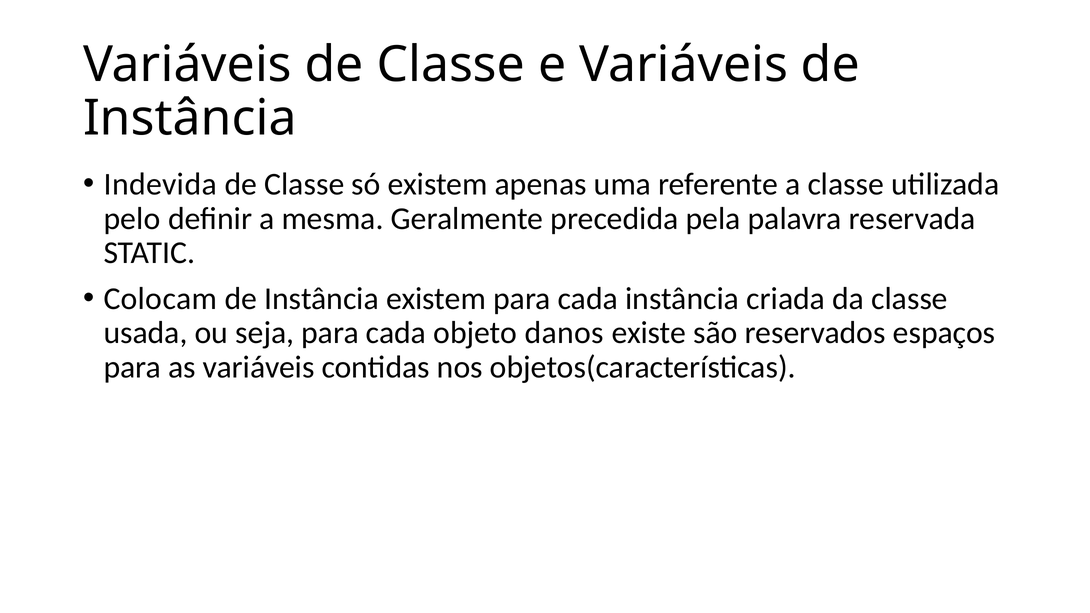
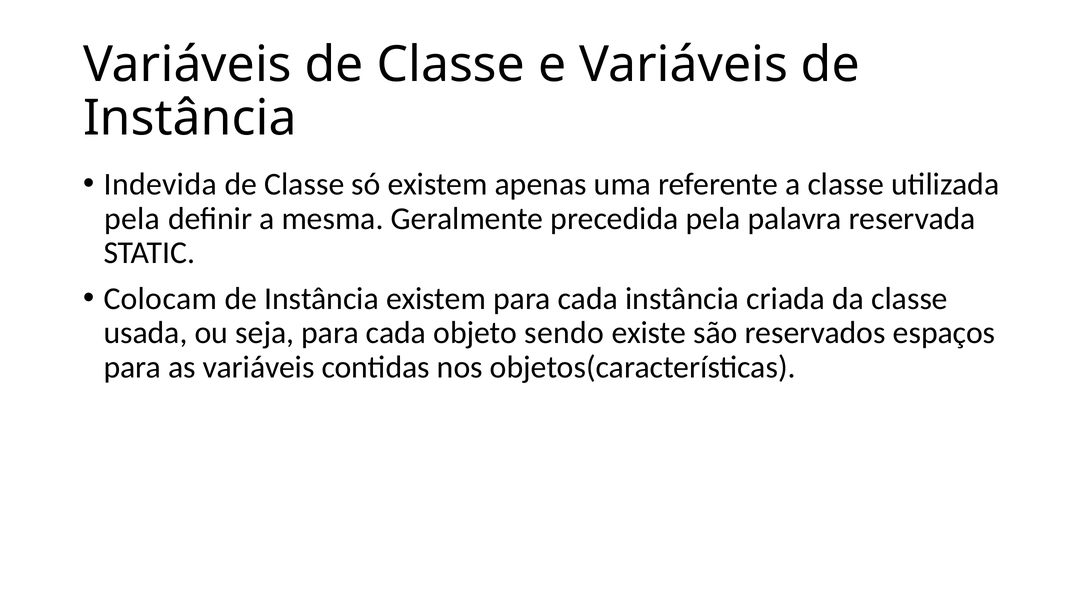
pelo: pelo -> pela (132, 219)
danos: danos -> sendo (564, 333)
